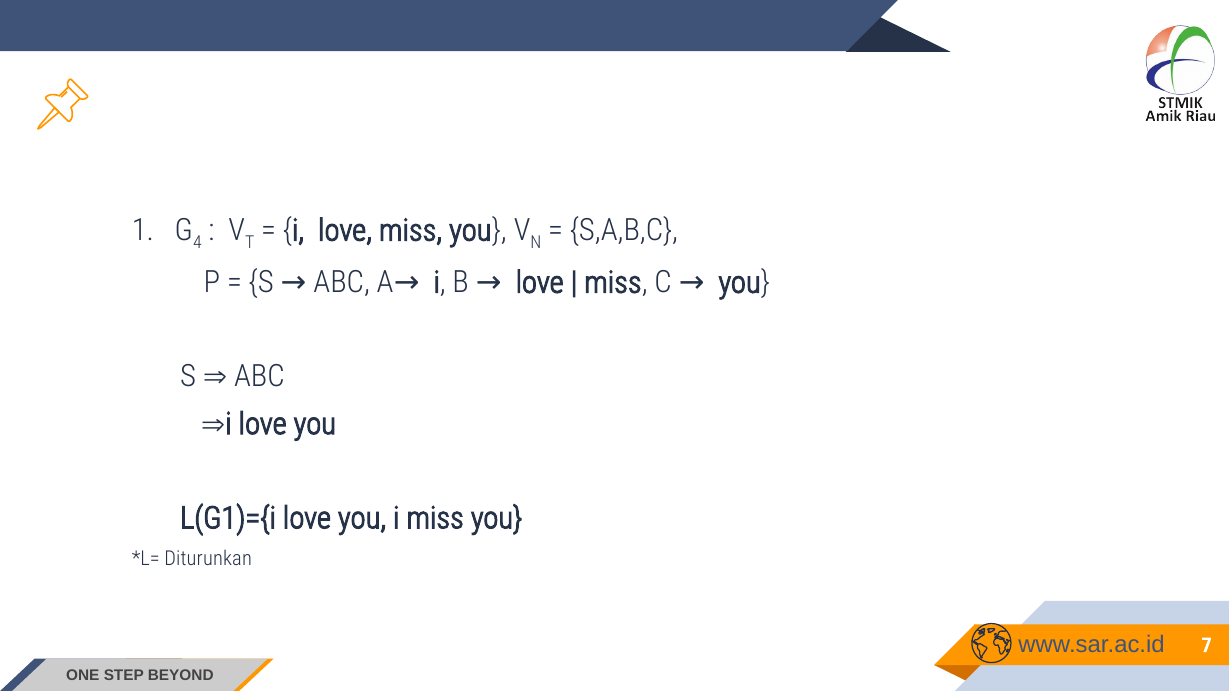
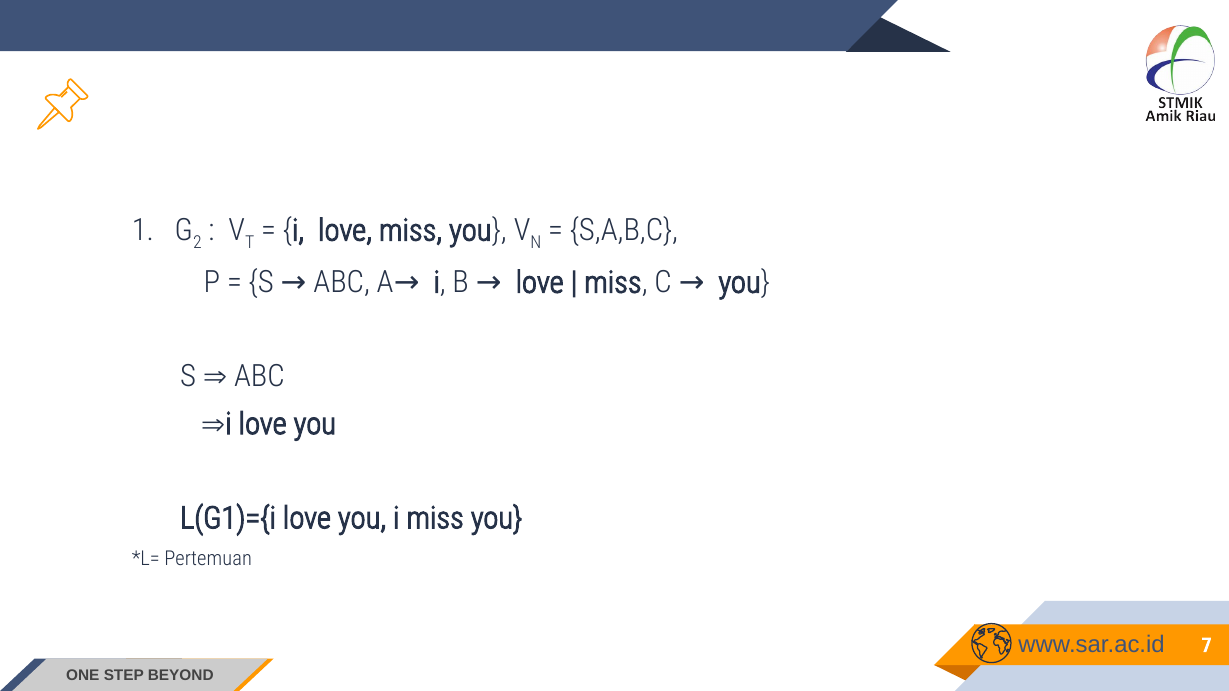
4: 4 -> 2 (197, 243)
Diturunkan: Diturunkan -> Pertemuan (208, 559)
